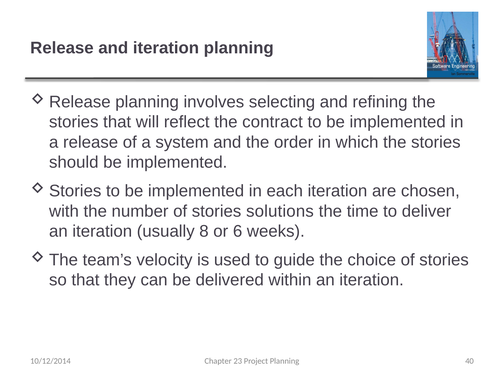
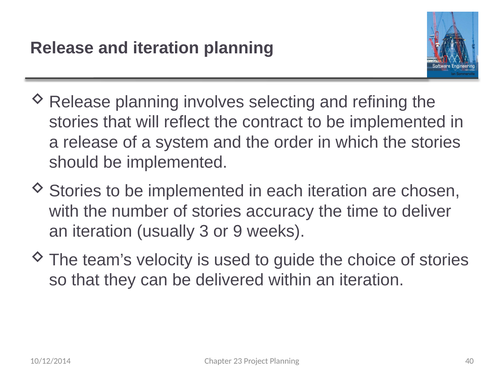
solutions: solutions -> accuracy (280, 211)
8: 8 -> 3 (204, 231)
6: 6 -> 9 (238, 231)
